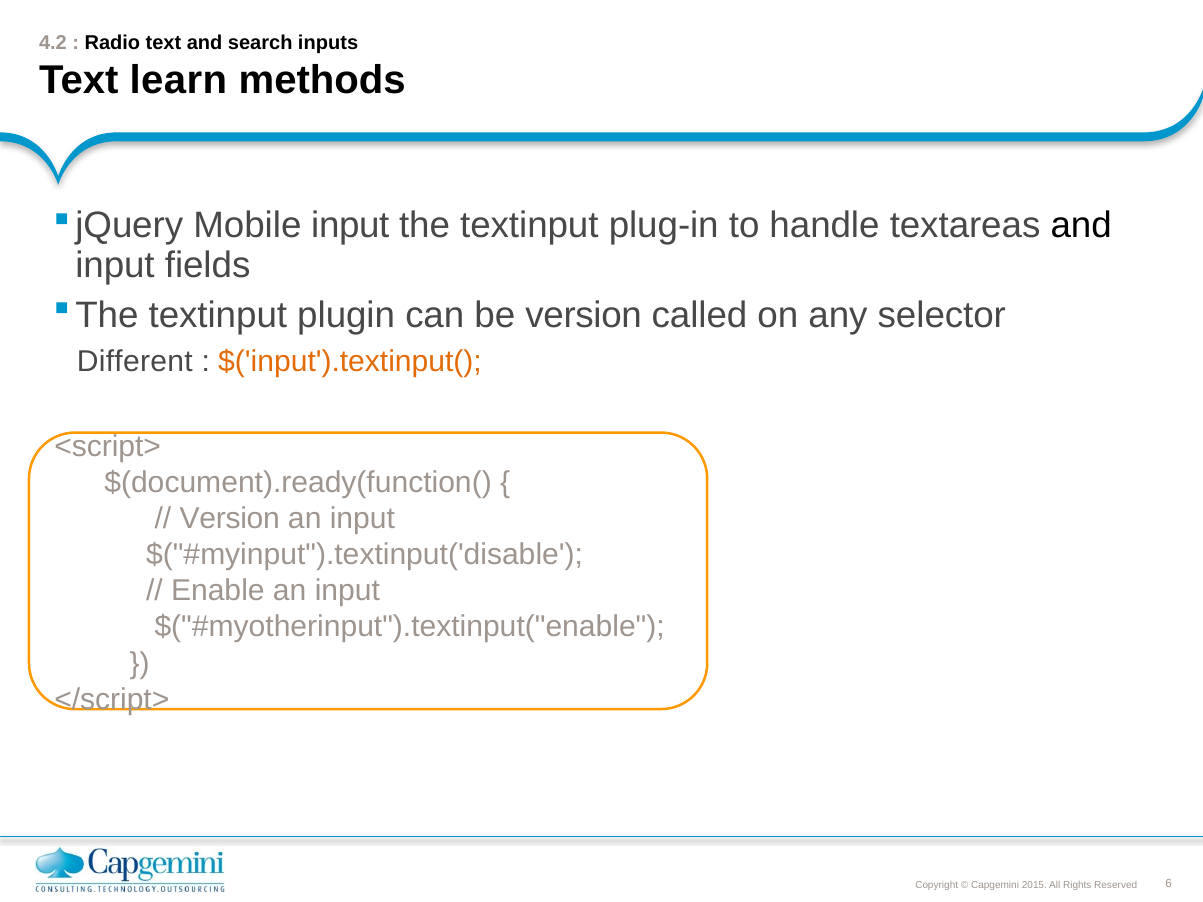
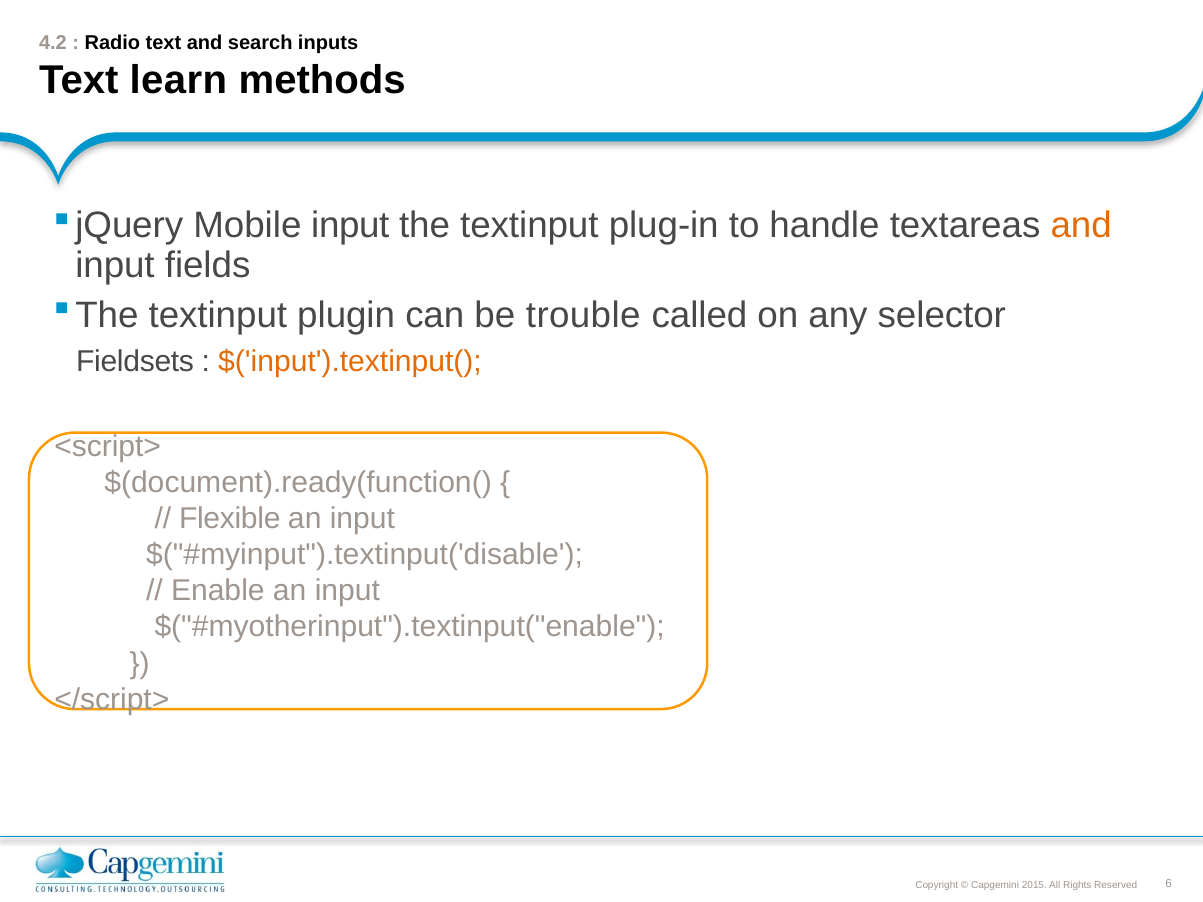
and colour: black -> orange (1081, 226)
be version: version -> trouble (583, 315)
Different: Different -> Fieldsets (135, 361)
Version: Version -> Flexible (230, 519)
